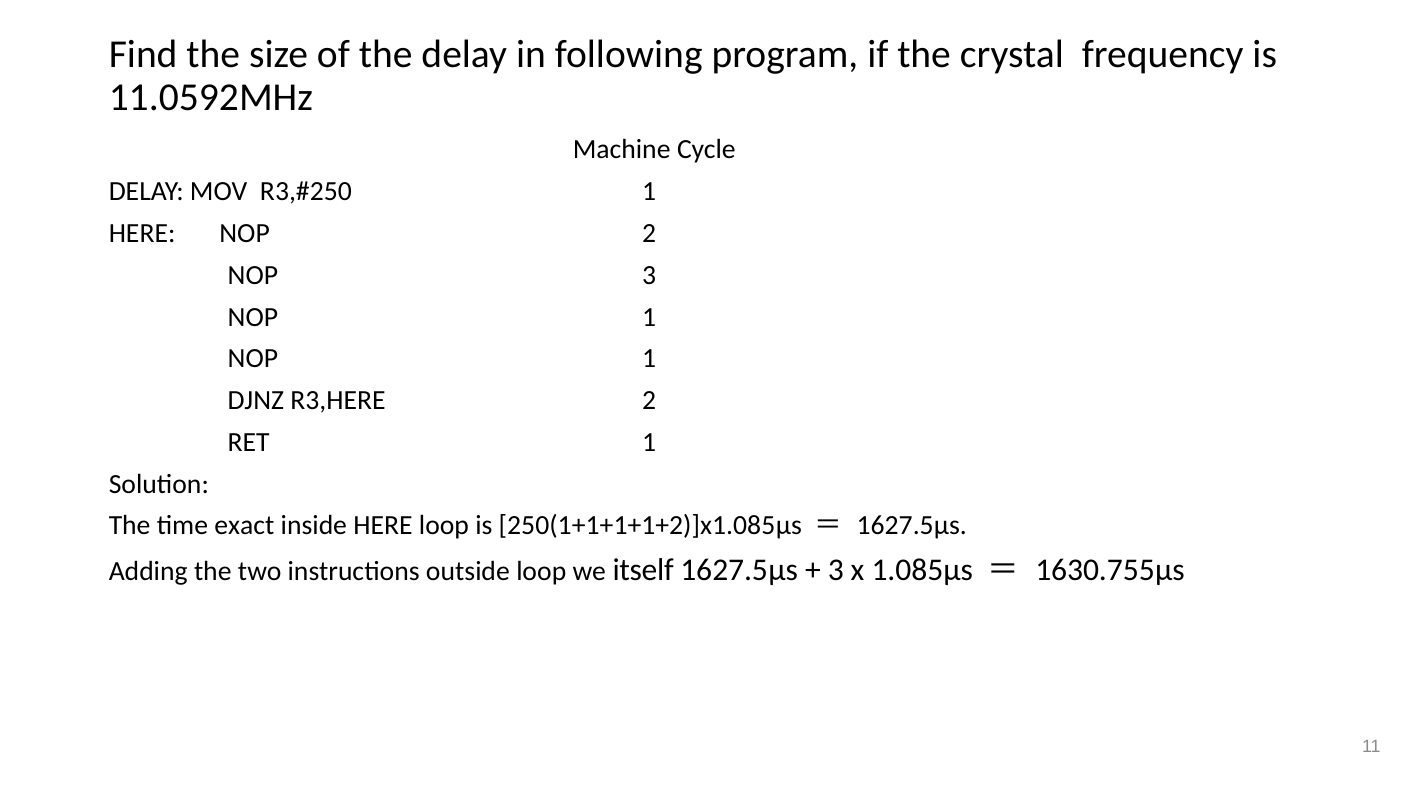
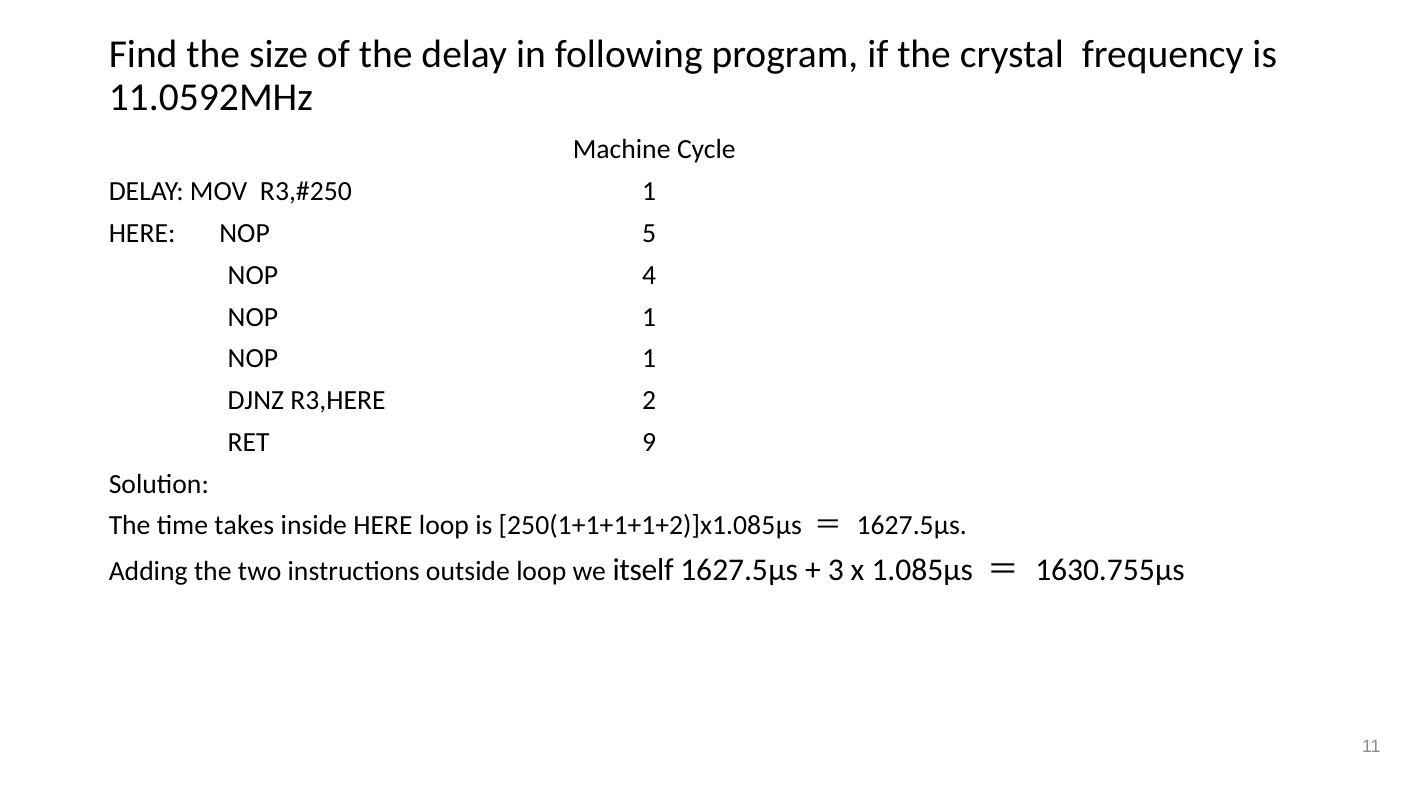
NOP 2: 2 -> 5 (649, 233)
NOP 3: 3 -> 4 (649, 275)
RET 1: 1 -> 9 (649, 442)
exact: exact -> takes (244, 526)
